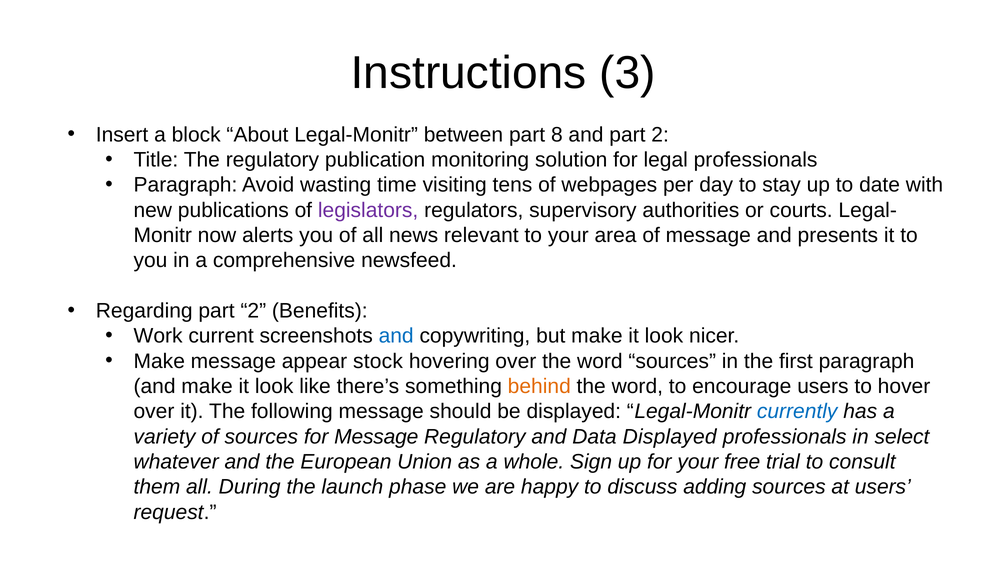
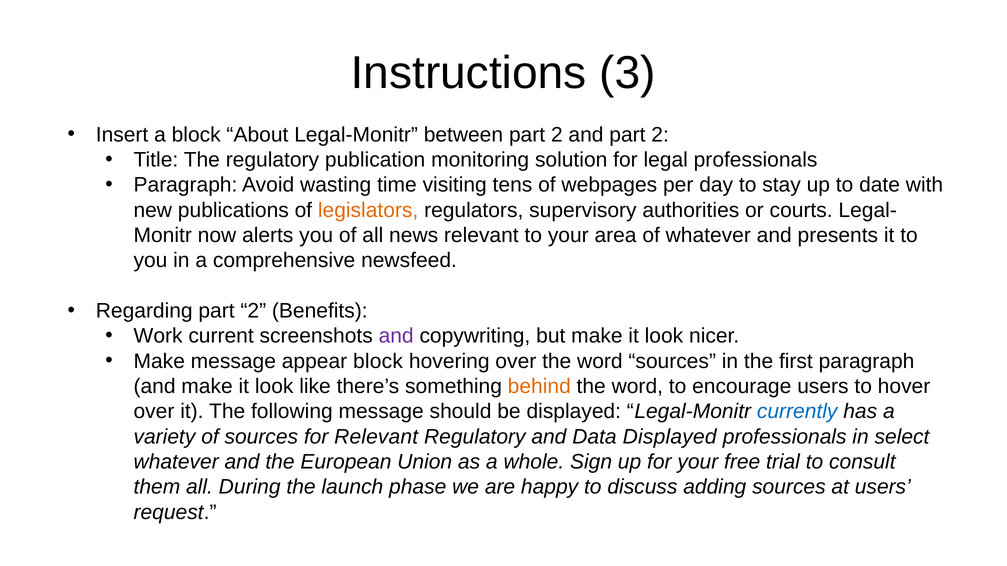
between part 8: 8 -> 2 (557, 135)
legislators colour: purple -> orange (368, 210)
of message: message -> whatever (708, 236)
and colour: blue -> purple (396, 336)
appear stock: stock -> block (378, 362)
for Message: Message -> Relevant (376, 437)
